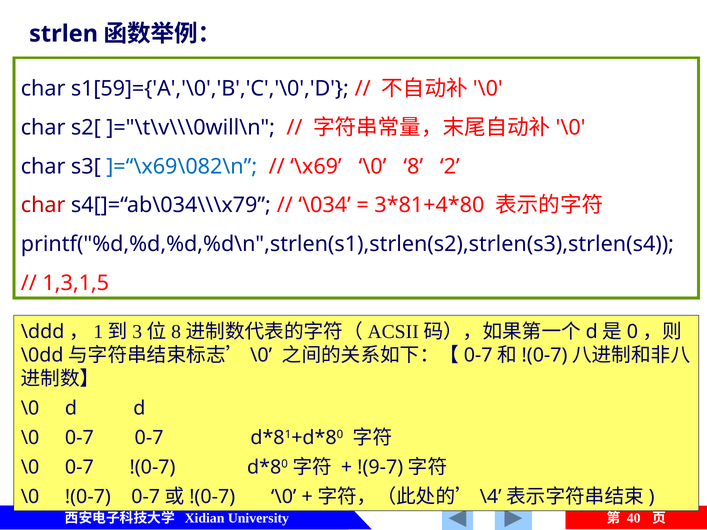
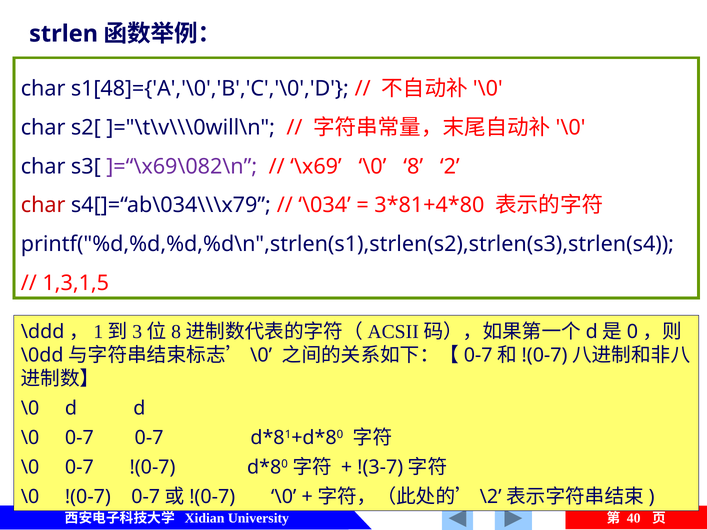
s1[59]={'A','\0','B','C','\0','D: s1[59]={'A','\0','B','C','\0','D -> s1[48]={'A','\0','B','C','\0','D (210, 89)
]=“\x69\082\n colour: blue -> purple (182, 166)
!(9-7: !(9-7 -> !(3-7 (380, 467)
\4: \4 -> \2 (491, 497)
